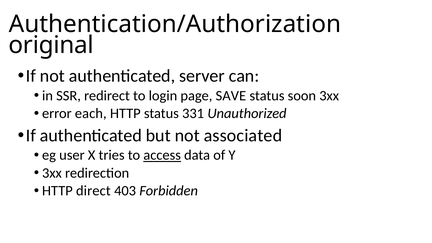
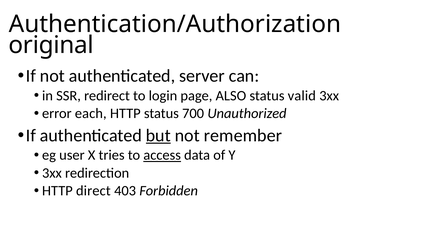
SAVE: SAVE -> ALSO (231, 96)
soon: soon -> valid (302, 96)
331: 331 -> 700 (193, 113)
but underline: none -> present (158, 135)
associated: associated -> remember (243, 135)
